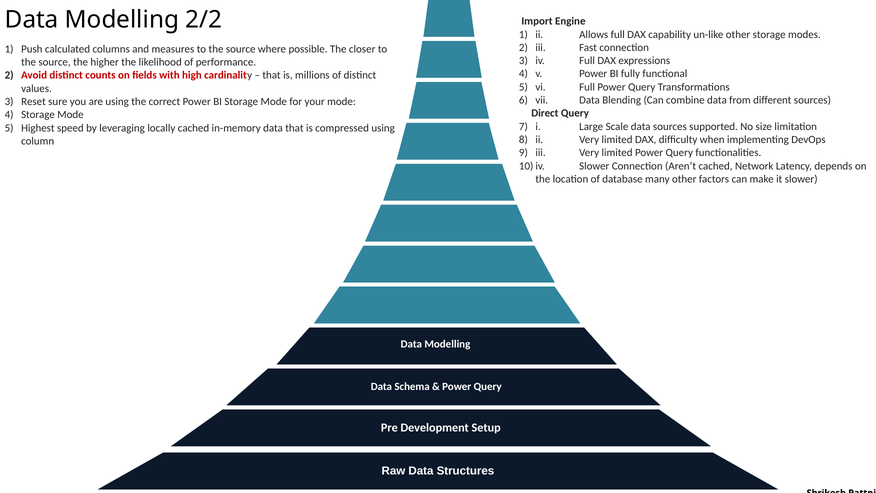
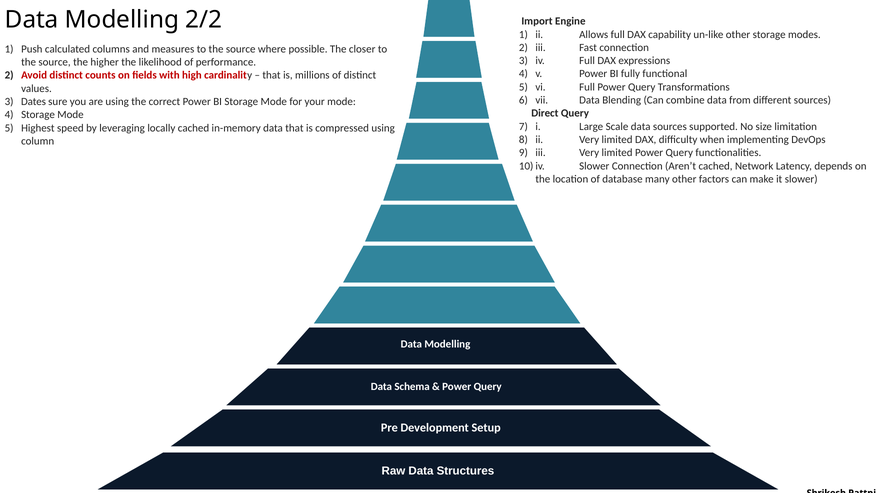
Reset: Reset -> Dates (34, 102)
